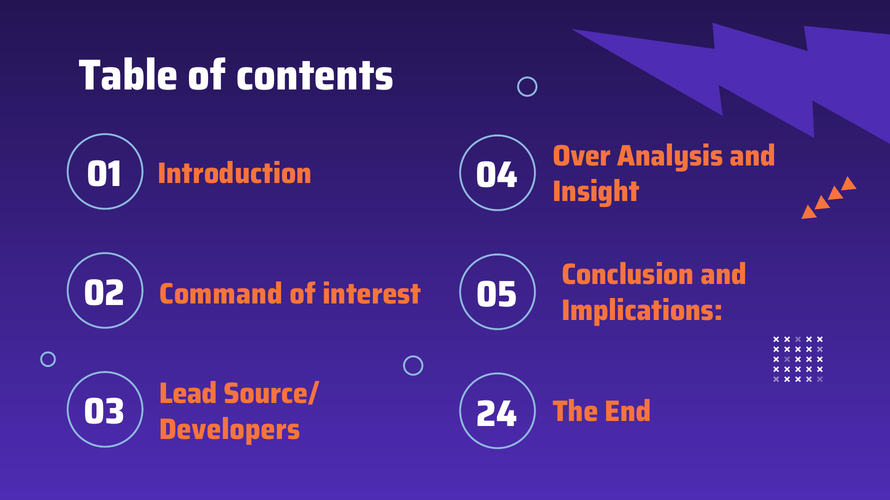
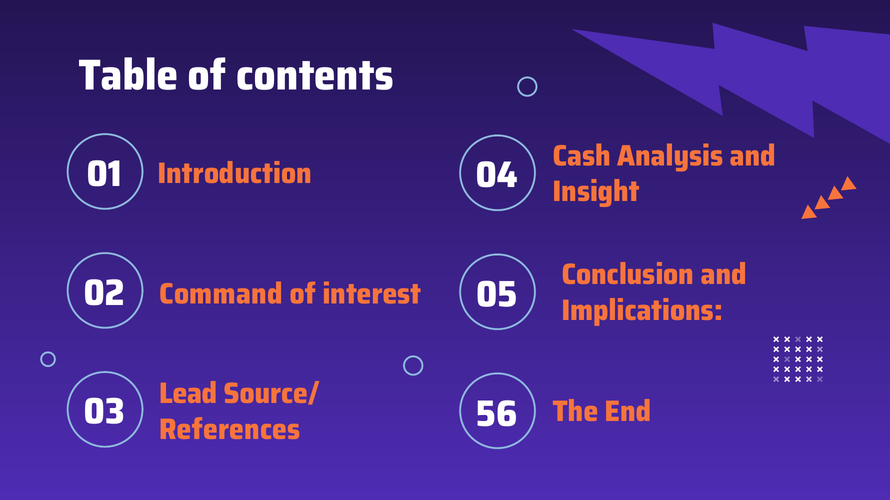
Over: Over -> Cash (582, 156)
24: 24 -> 56 (497, 415)
Developers: Developers -> References (230, 430)
